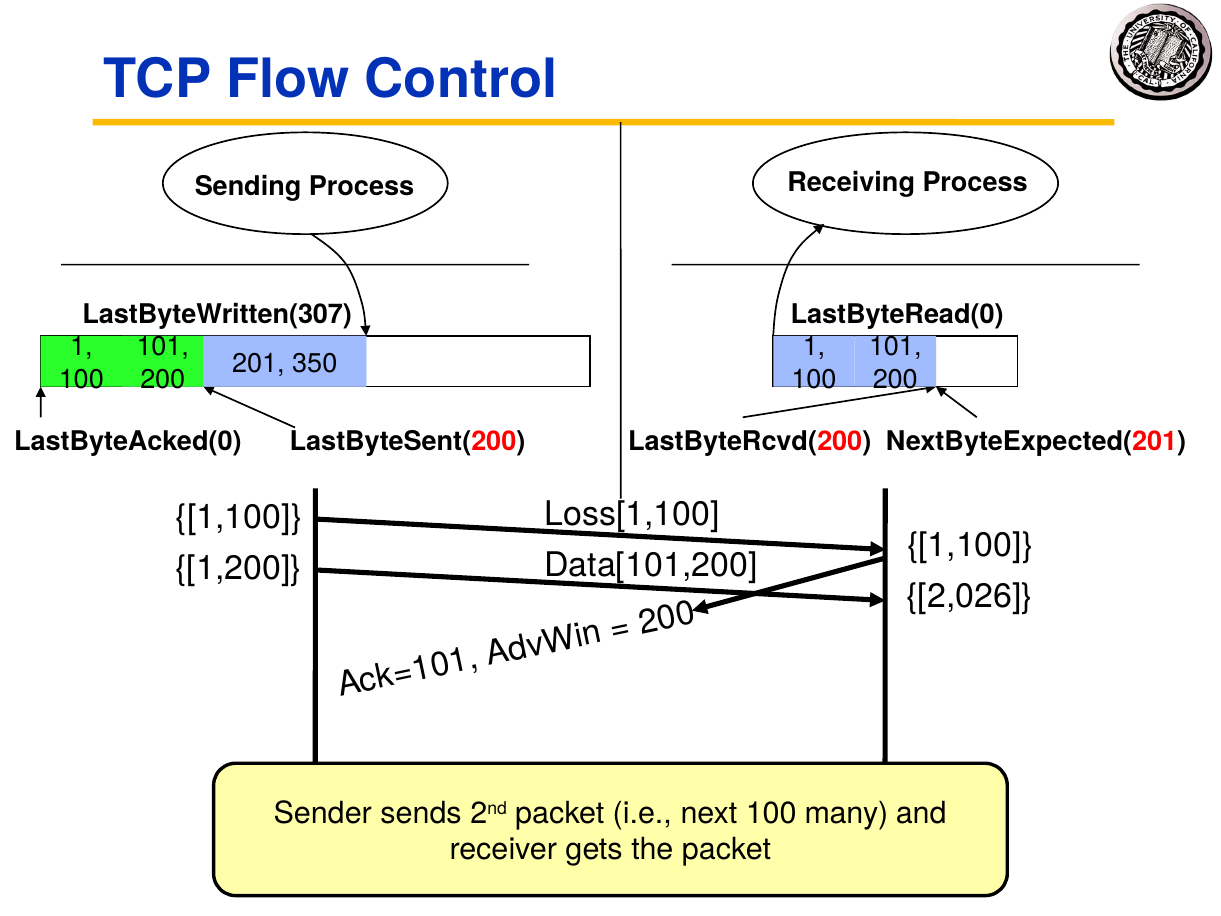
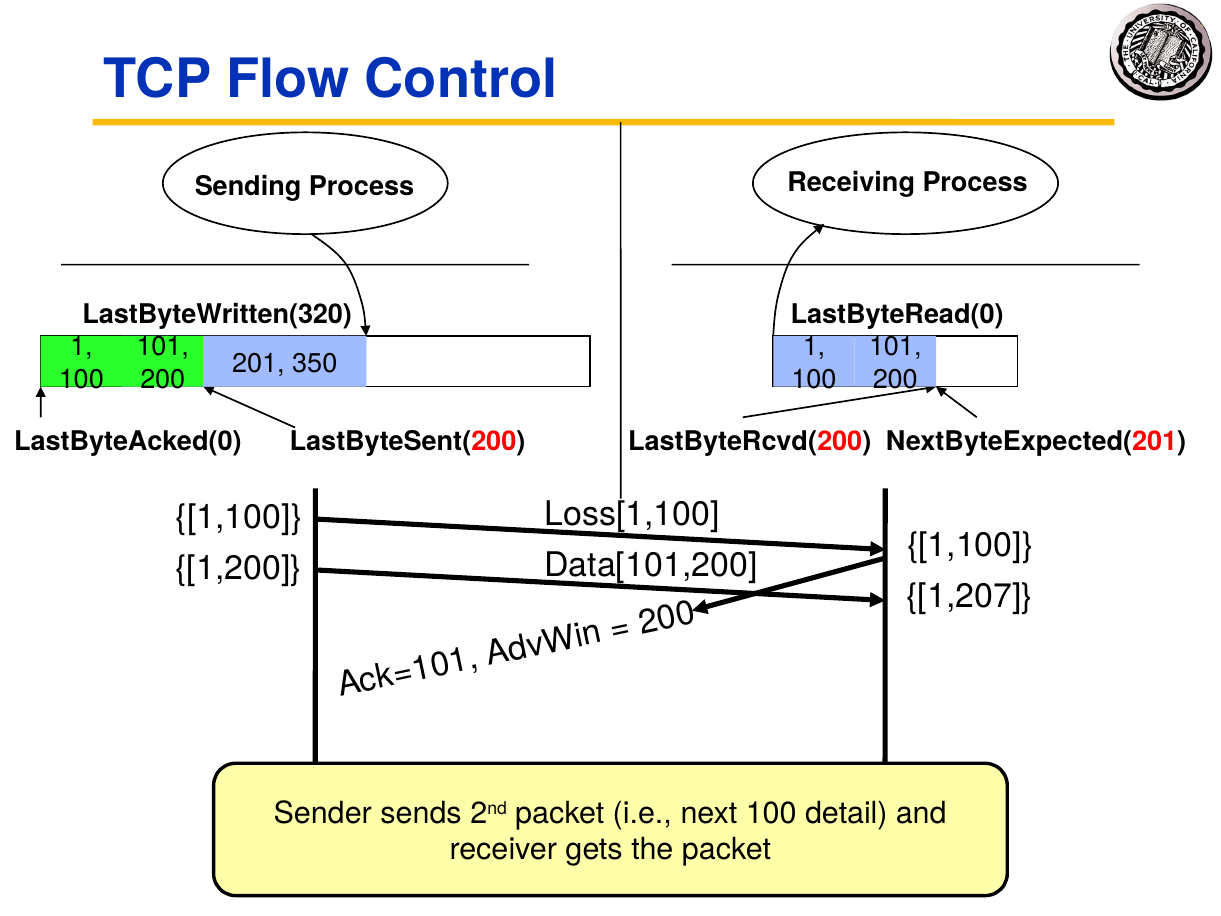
LastByteWritten(307: LastByteWritten(307 -> LastByteWritten(320 (217, 315)
2,026: 2,026 -> 1,207 (970, 596)
many: many -> detail (846, 813)
